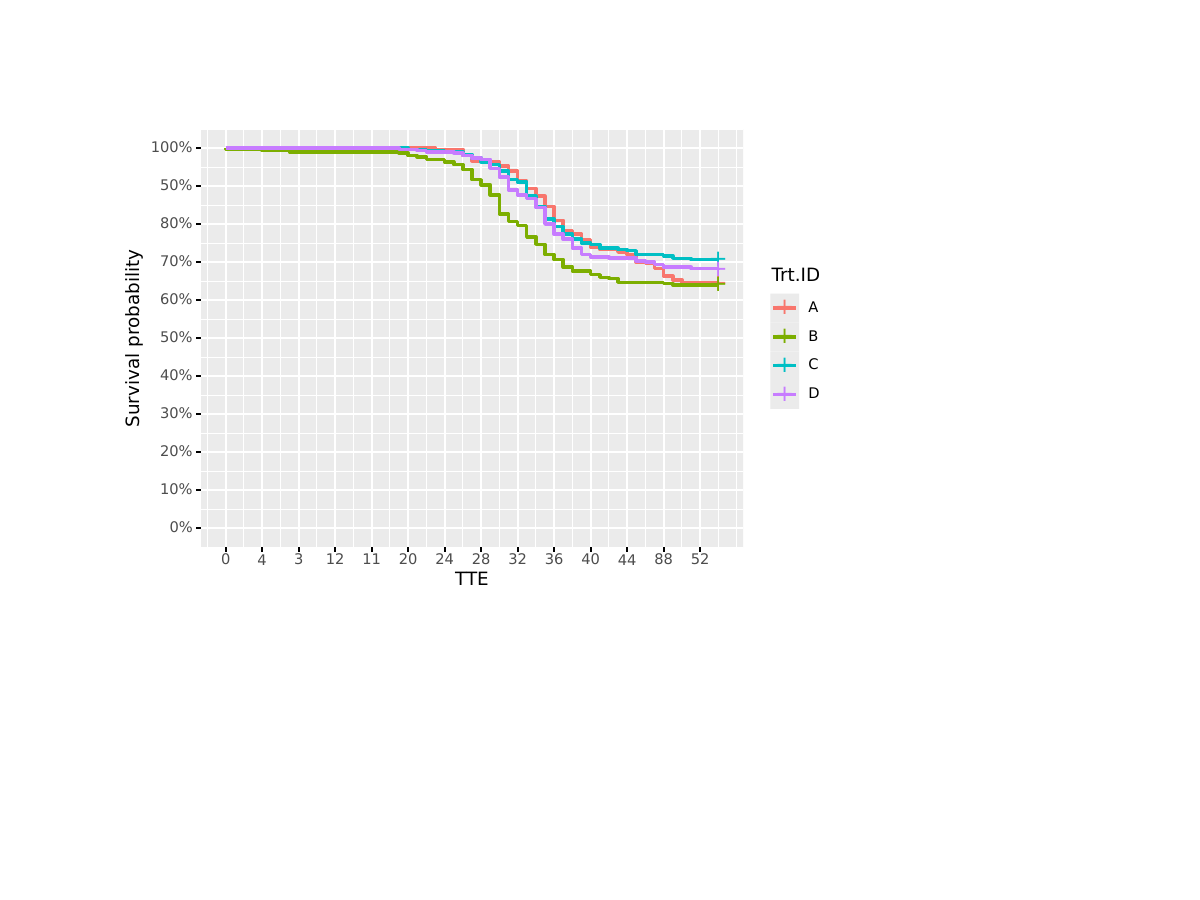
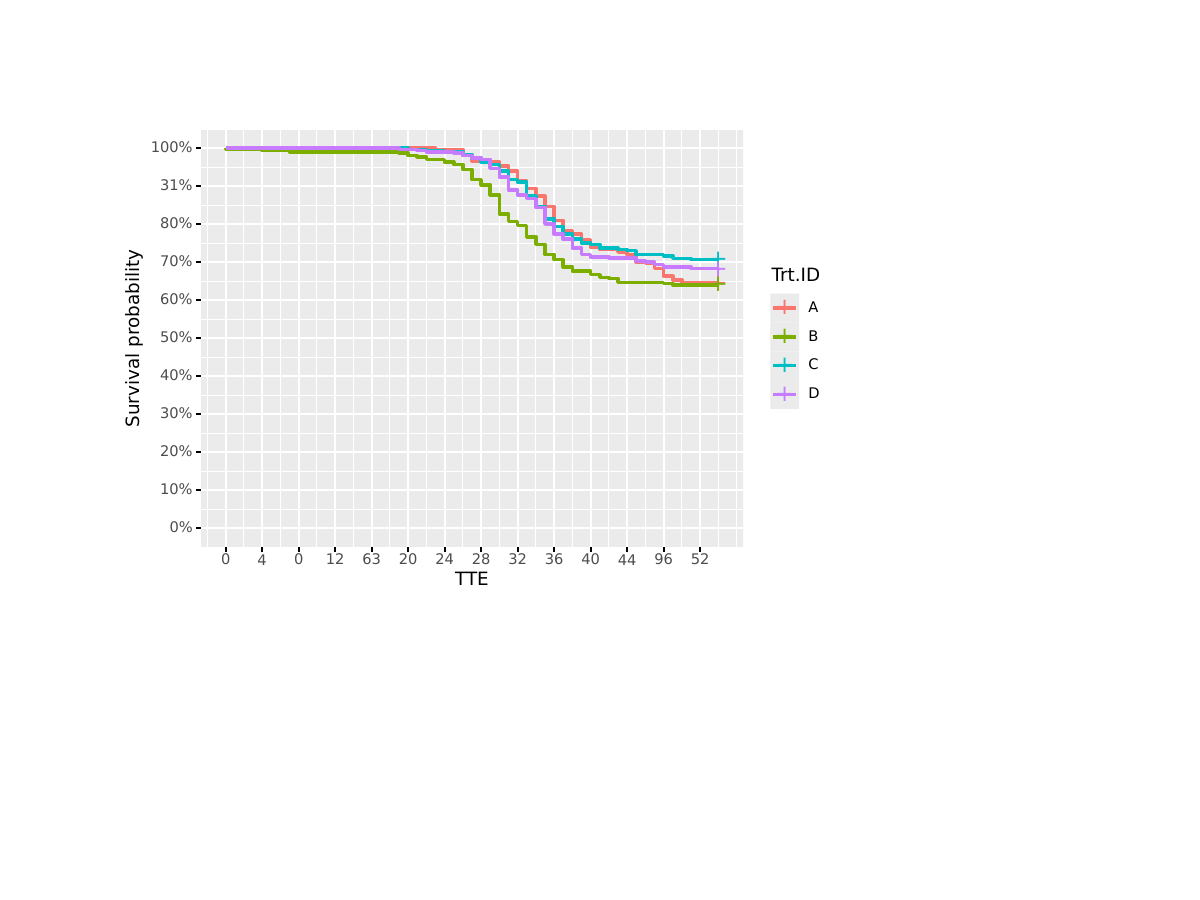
50%: 50% -> 31% (176, 185)
4 3: 3 -> 0 (299, 560)
11: 11 -> 63 (372, 560)
88: 88 -> 96 (664, 560)
